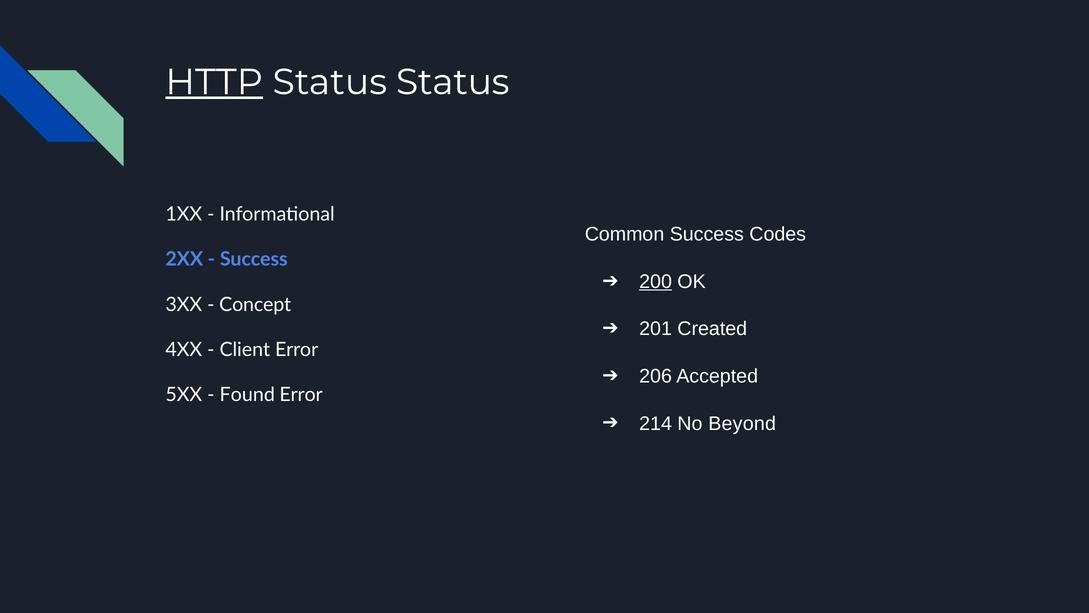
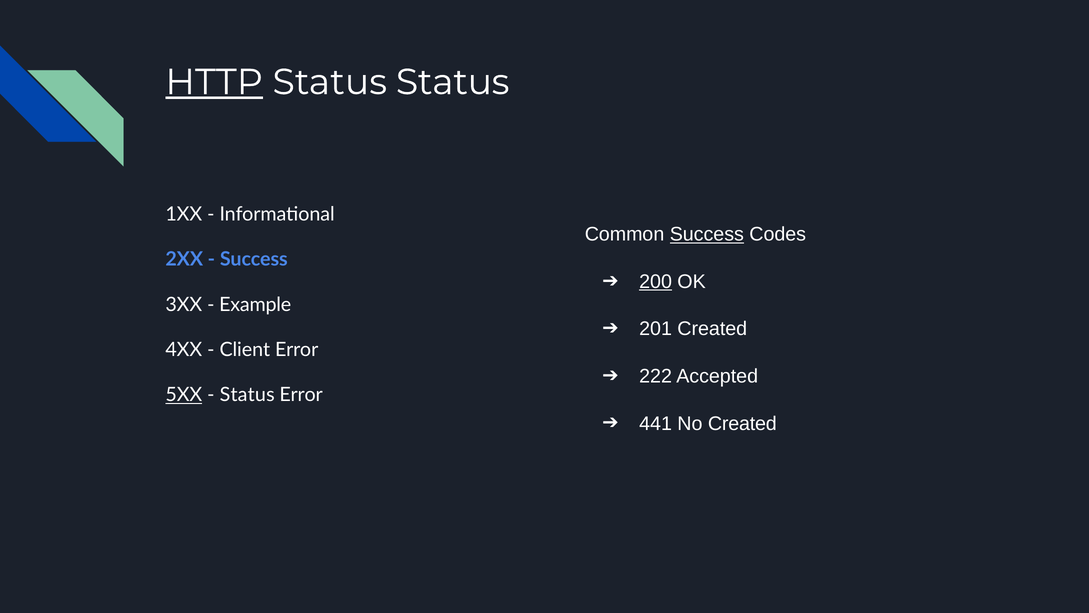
Success underline: none -> present (707, 234)
Concept: Concept -> Example (255, 304)
206: 206 -> 222 (656, 376)
5XX underline: none -> present (184, 395)
Found: Found -> Status (247, 395)
214: 214 -> 441 (656, 423)
No Beyond: Beyond -> Created (742, 423)
